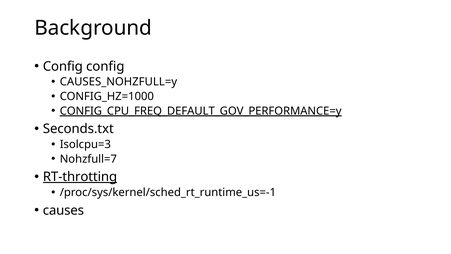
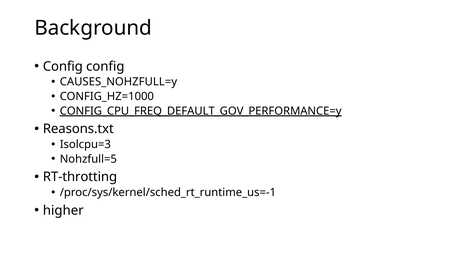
Seconds.txt: Seconds.txt -> Reasons.txt (78, 129)
Nohzfull=7: Nohzfull=7 -> Nohzfull=5 (88, 159)
RT-throtting underline: present -> none (80, 177)
causes: causes -> higher (63, 210)
